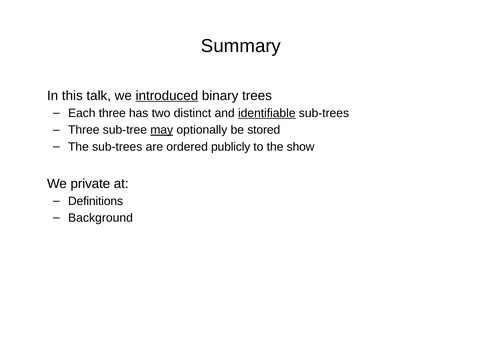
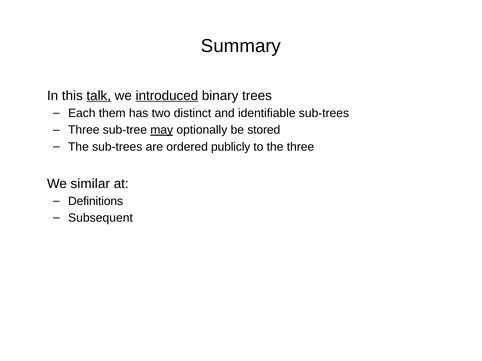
talk underline: none -> present (99, 96)
Each three: three -> them (112, 113)
identifiable underline: present -> none (267, 113)
the show: show -> three (301, 147)
private: private -> similar (90, 184)
Background: Background -> Subsequent (100, 218)
